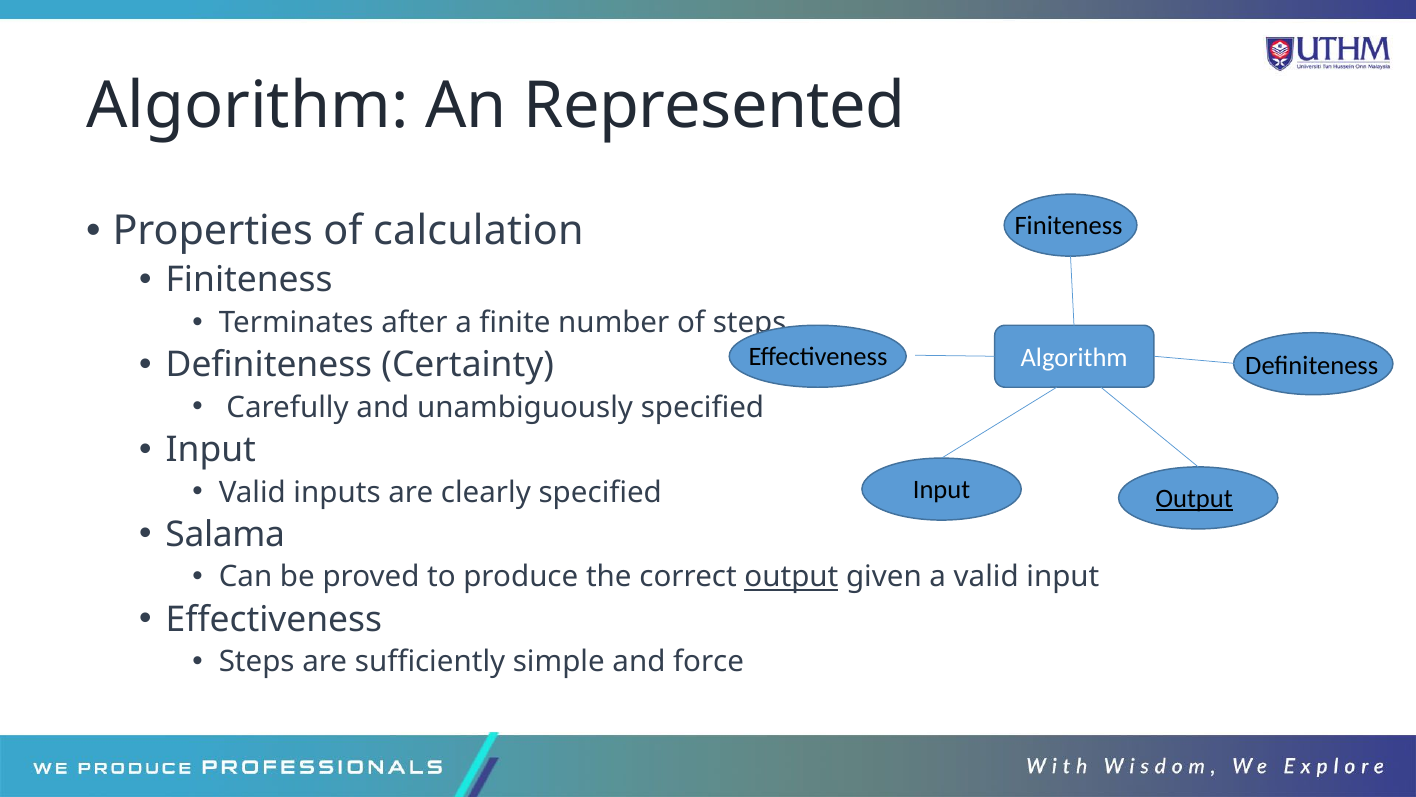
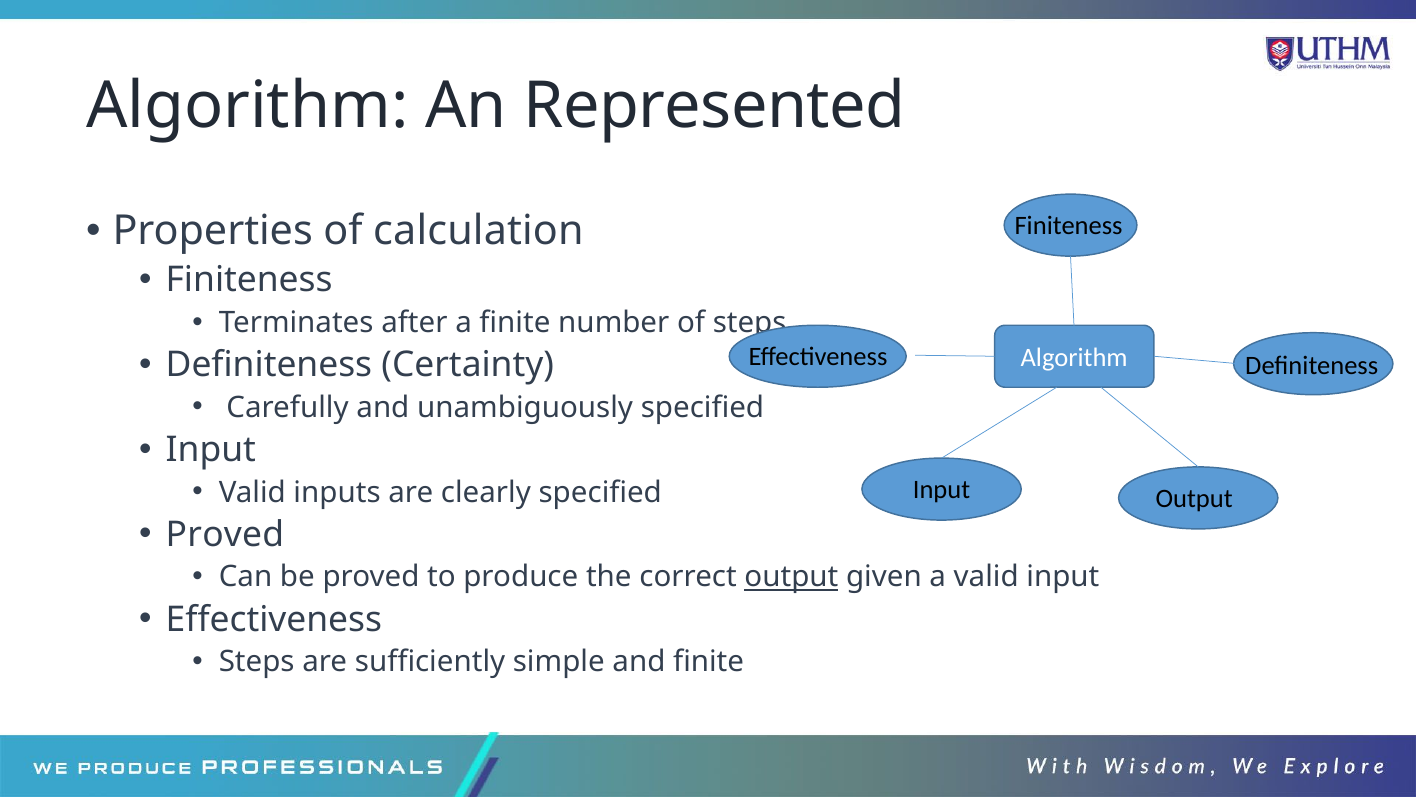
Output underline: present -> none (1194, 498)
Salama: Salama -> Proved (225, 534)
and force: force -> finite (709, 662)
